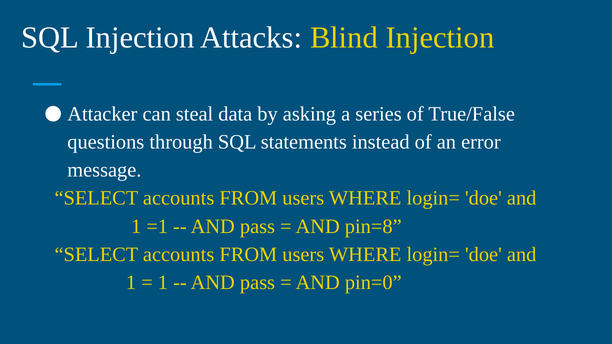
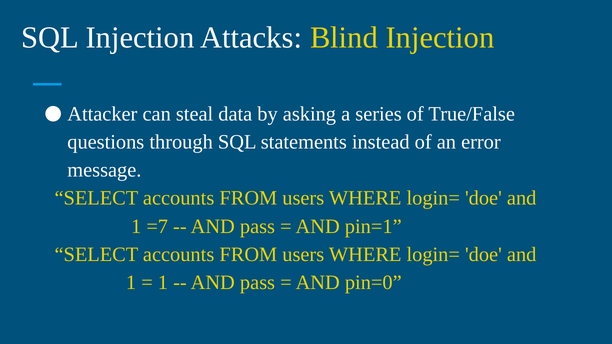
=1: =1 -> =7 (157, 227)
pin=8: pin=8 -> pin=1 (373, 227)
